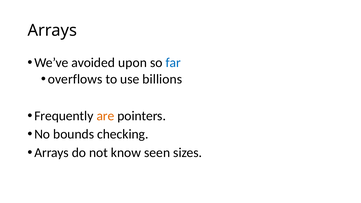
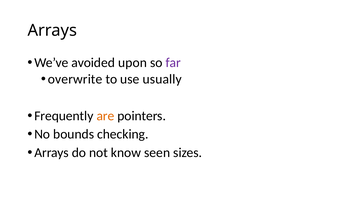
far colour: blue -> purple (173, 63)
overflows: overflows -> overwrite (75, 79)
billions: billions -> usually (162, 79)
